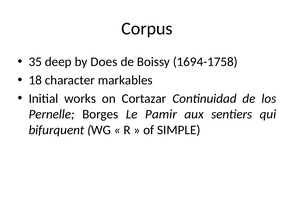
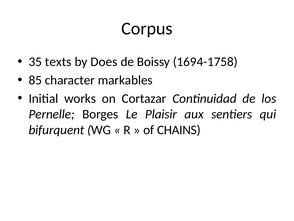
deep: deep -> texts (58, 62)
18: 18 -> 85 (35, 80)
Pamir: Pamir -> Plaisir (161, 114)
SIMPLE: SIMPLE -> CHAINS (179, 130)
